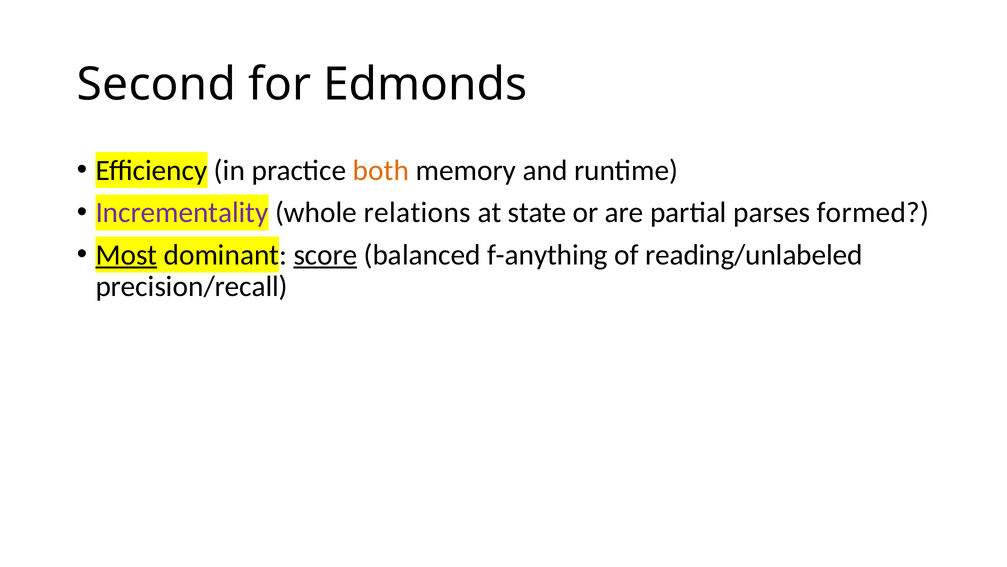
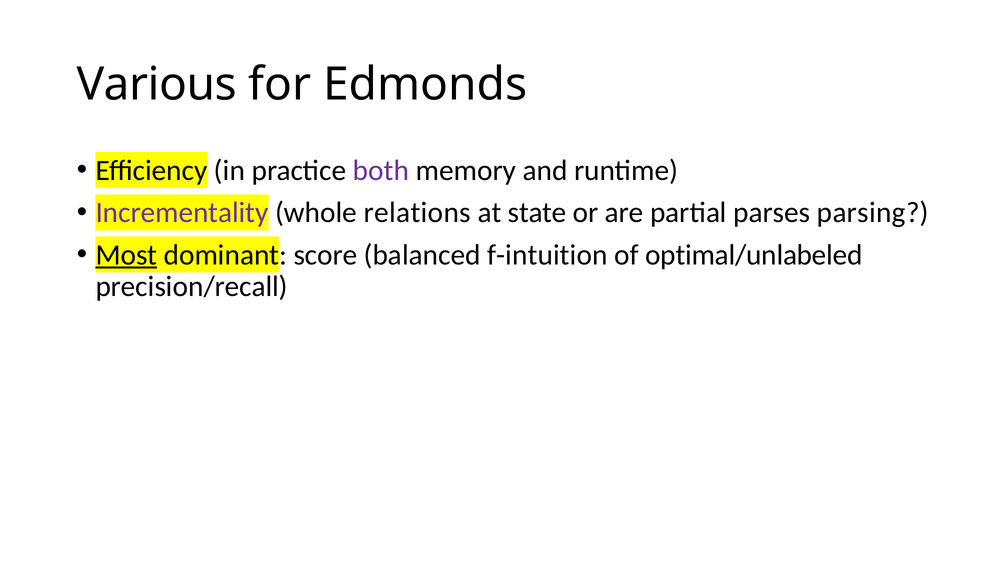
Second: Second -> Various (157, 85)
both colour: orange -> purple (381, 170)
formed: formed -> parsing (873, 212)
score underline: present -> none (325, 255)
f-anything: f-anything -> f-intuition (547, 255)
reading/unlabeled: reading/unlabeled -> optimal/unlabeled (754, 255)
